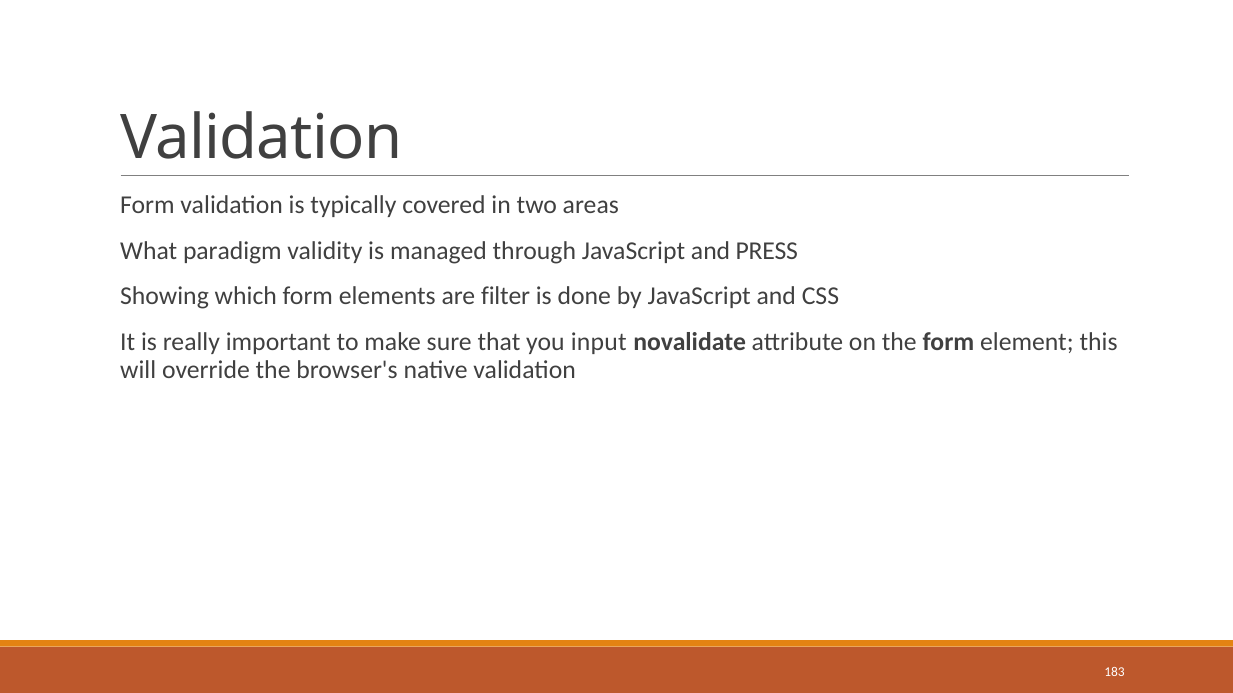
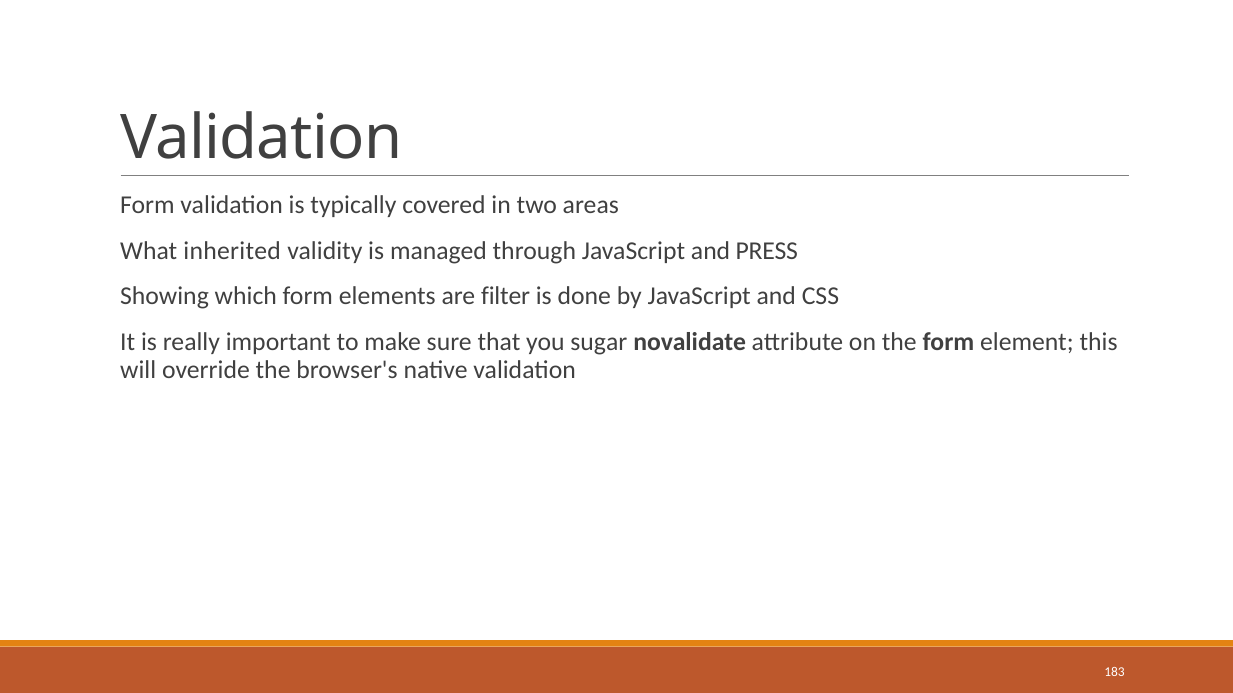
paradigm: paradigm -> inherited (232, 251)
input: input -> sugar (599, 342)
